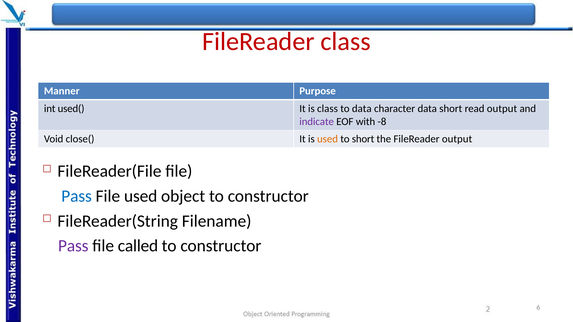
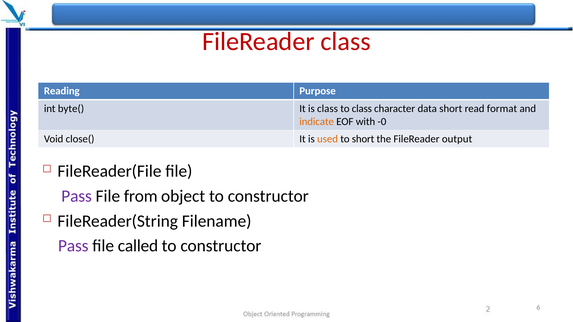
Manner: Manner -> Reading (62, 91)
used(: used( -> byte( (71, 109)
to data: data -> class (362, 109)
read output: output -> format (502, 109)
indicate colour: purple -> orange (317, 122)
-8: -8 -> -0 (382, 122)
Pass colour: blue -> purple (77, 196)
File used: used -> from (141, 196)
